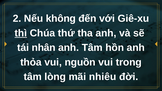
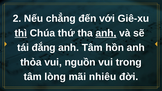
không: không -> chẳng (61, 19)
anh underline: none -> present (106, 33)
nhân: nhân -> đắng (44, 48)
